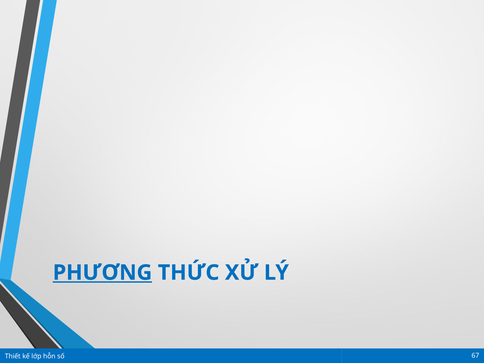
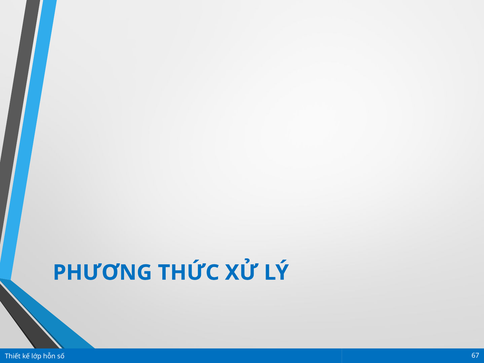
PHƯƠNG underline: present -> none (102, 273)
